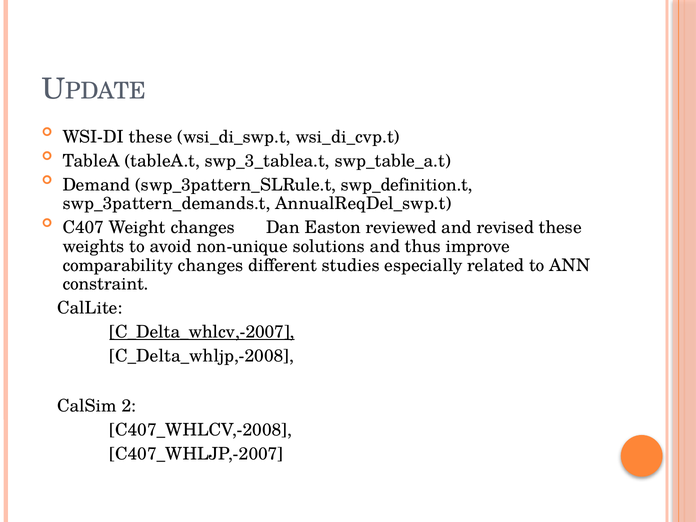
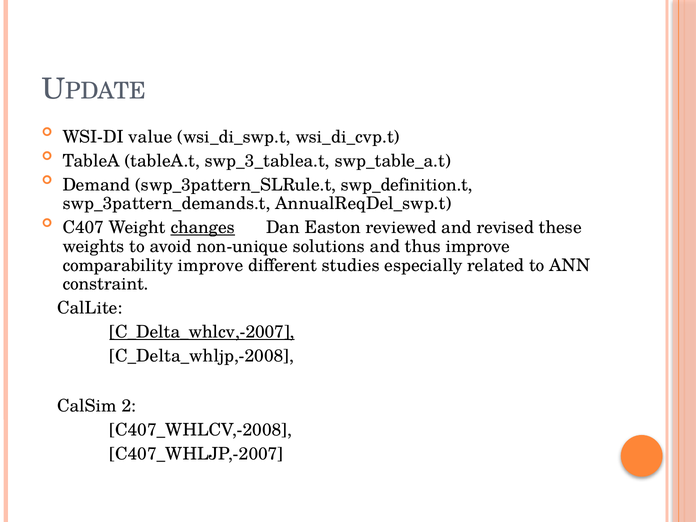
WSI-DI these: these -> value (151, 137)
changes underline: none -> present (203, 228)
comparability changes: changes -> improve (211, 265)
